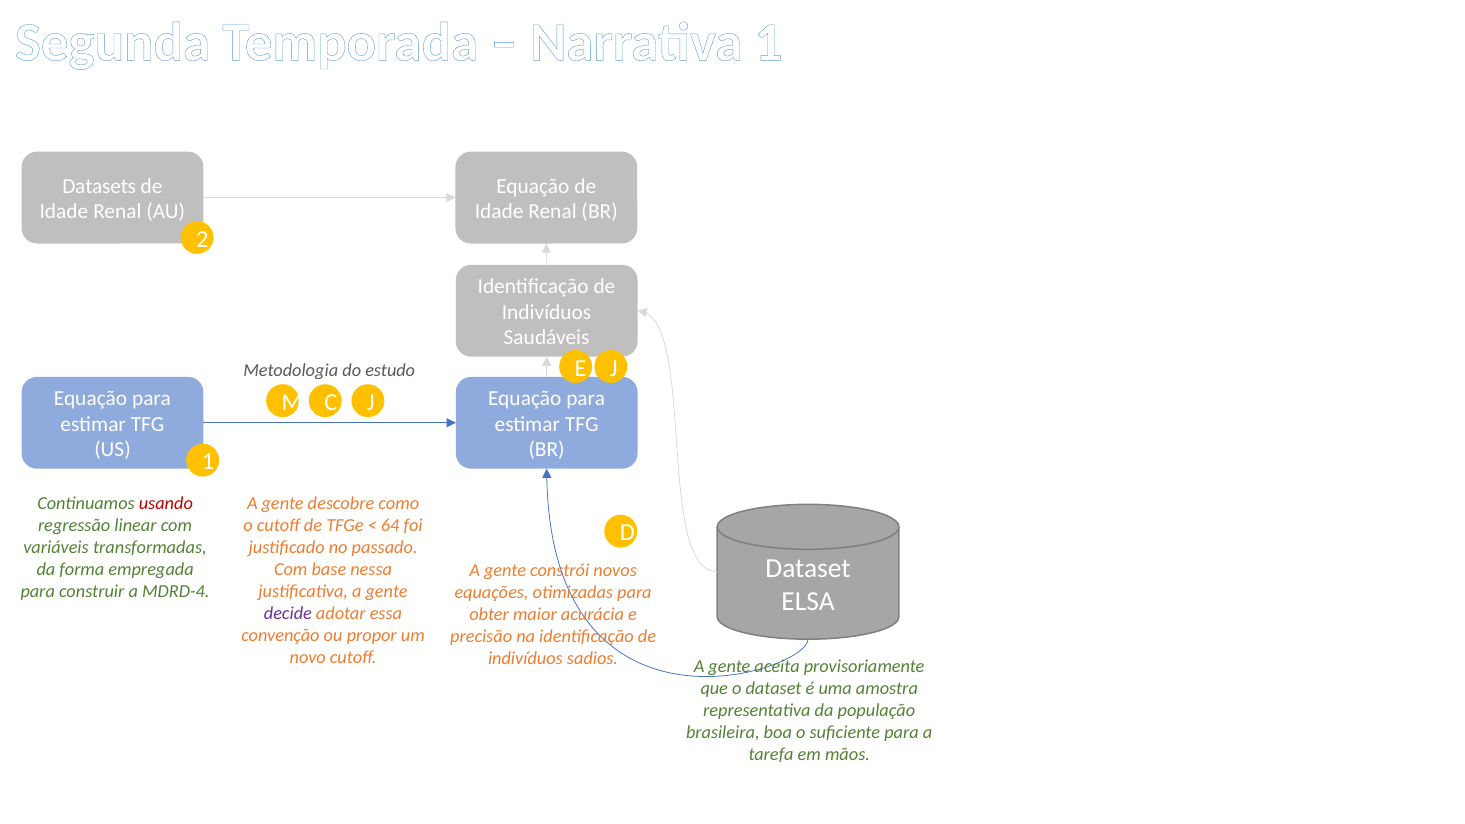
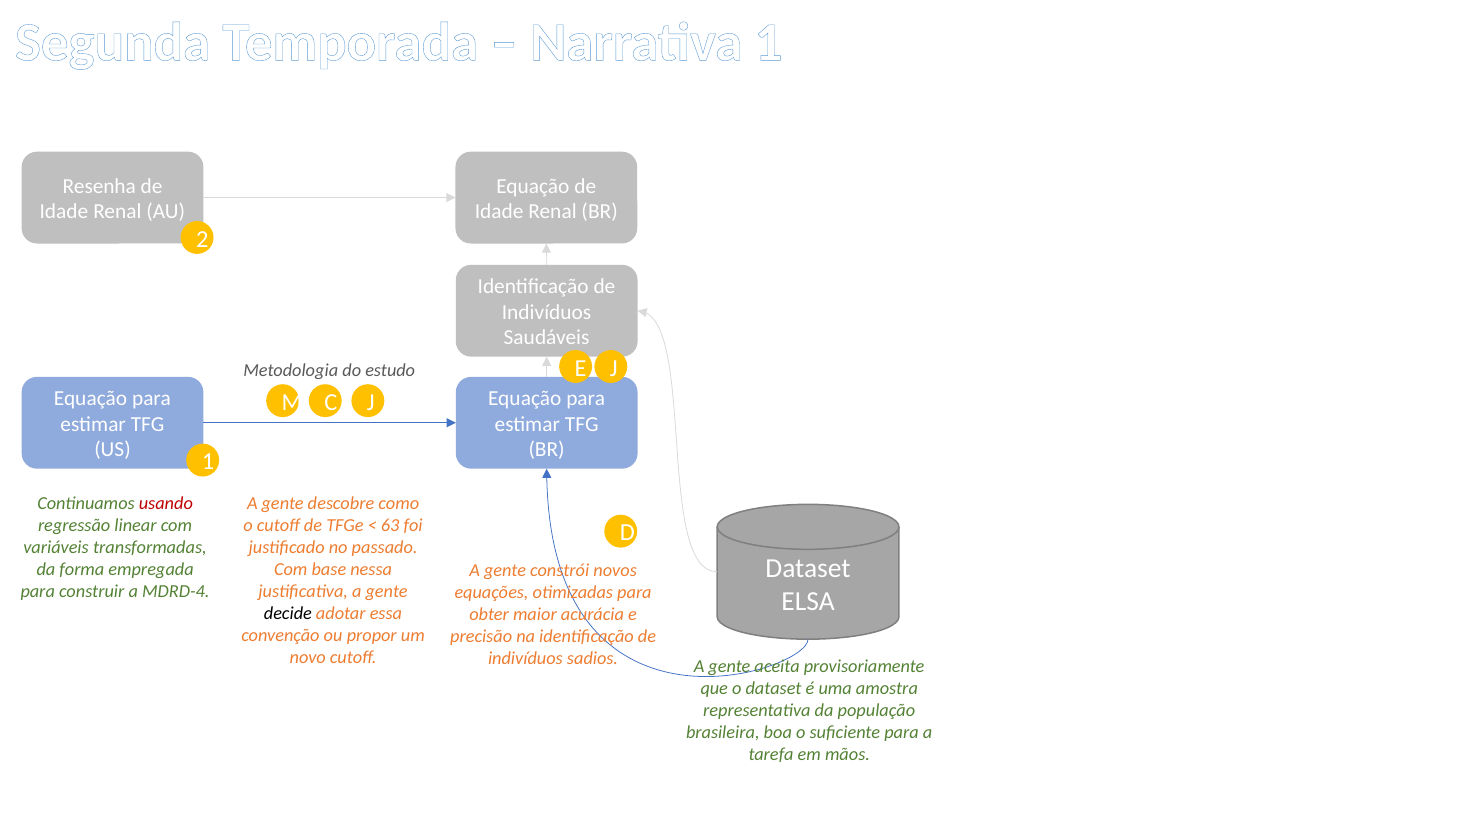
Datasets: Datasets -> Resenha (99, 186)
64: 64 -> 63 (390, 526)
decide colour: purple -> black (288, 613)
